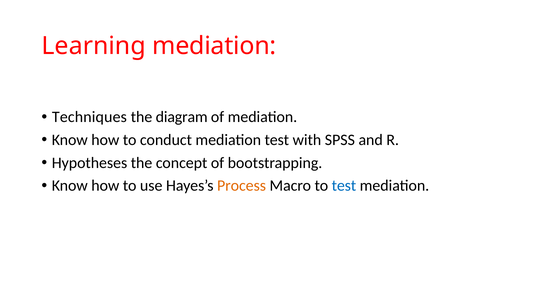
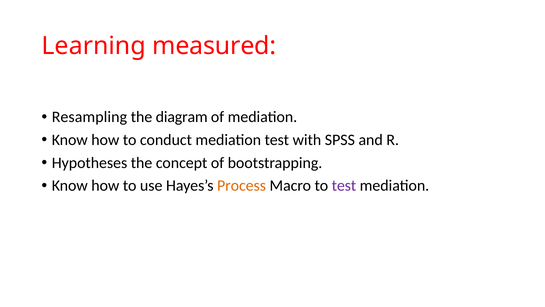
Learning mediation: mediation -> measured (214, 46)
Techniques: Techniques -> Resampling (89, 117)
test colour: blue -> purple (344, 185)
